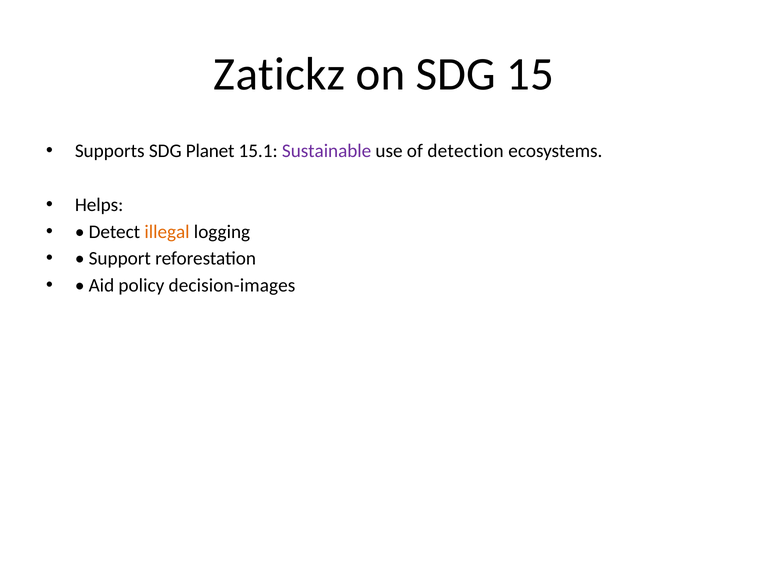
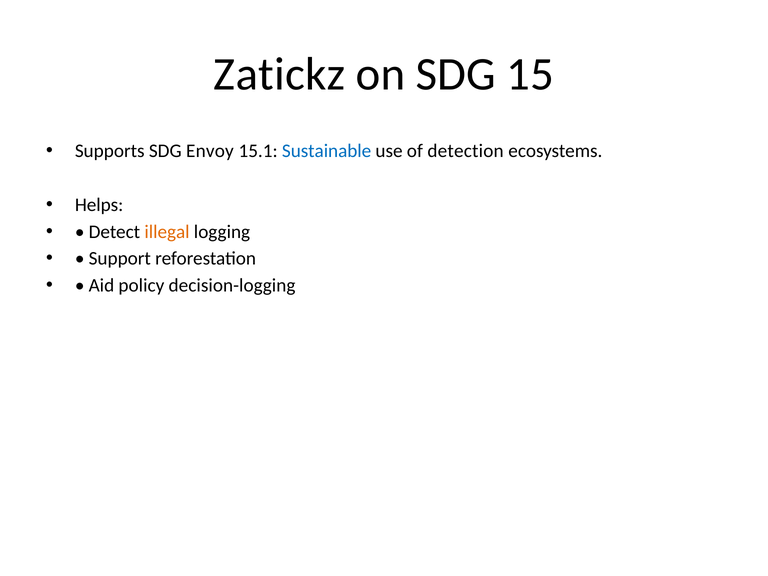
Planet: Planet -> Envoy (210, 151)
Sustainable colour: purple -> blue (327, 151)
decision-images: decision-images -> decision-logging (232, 286)
